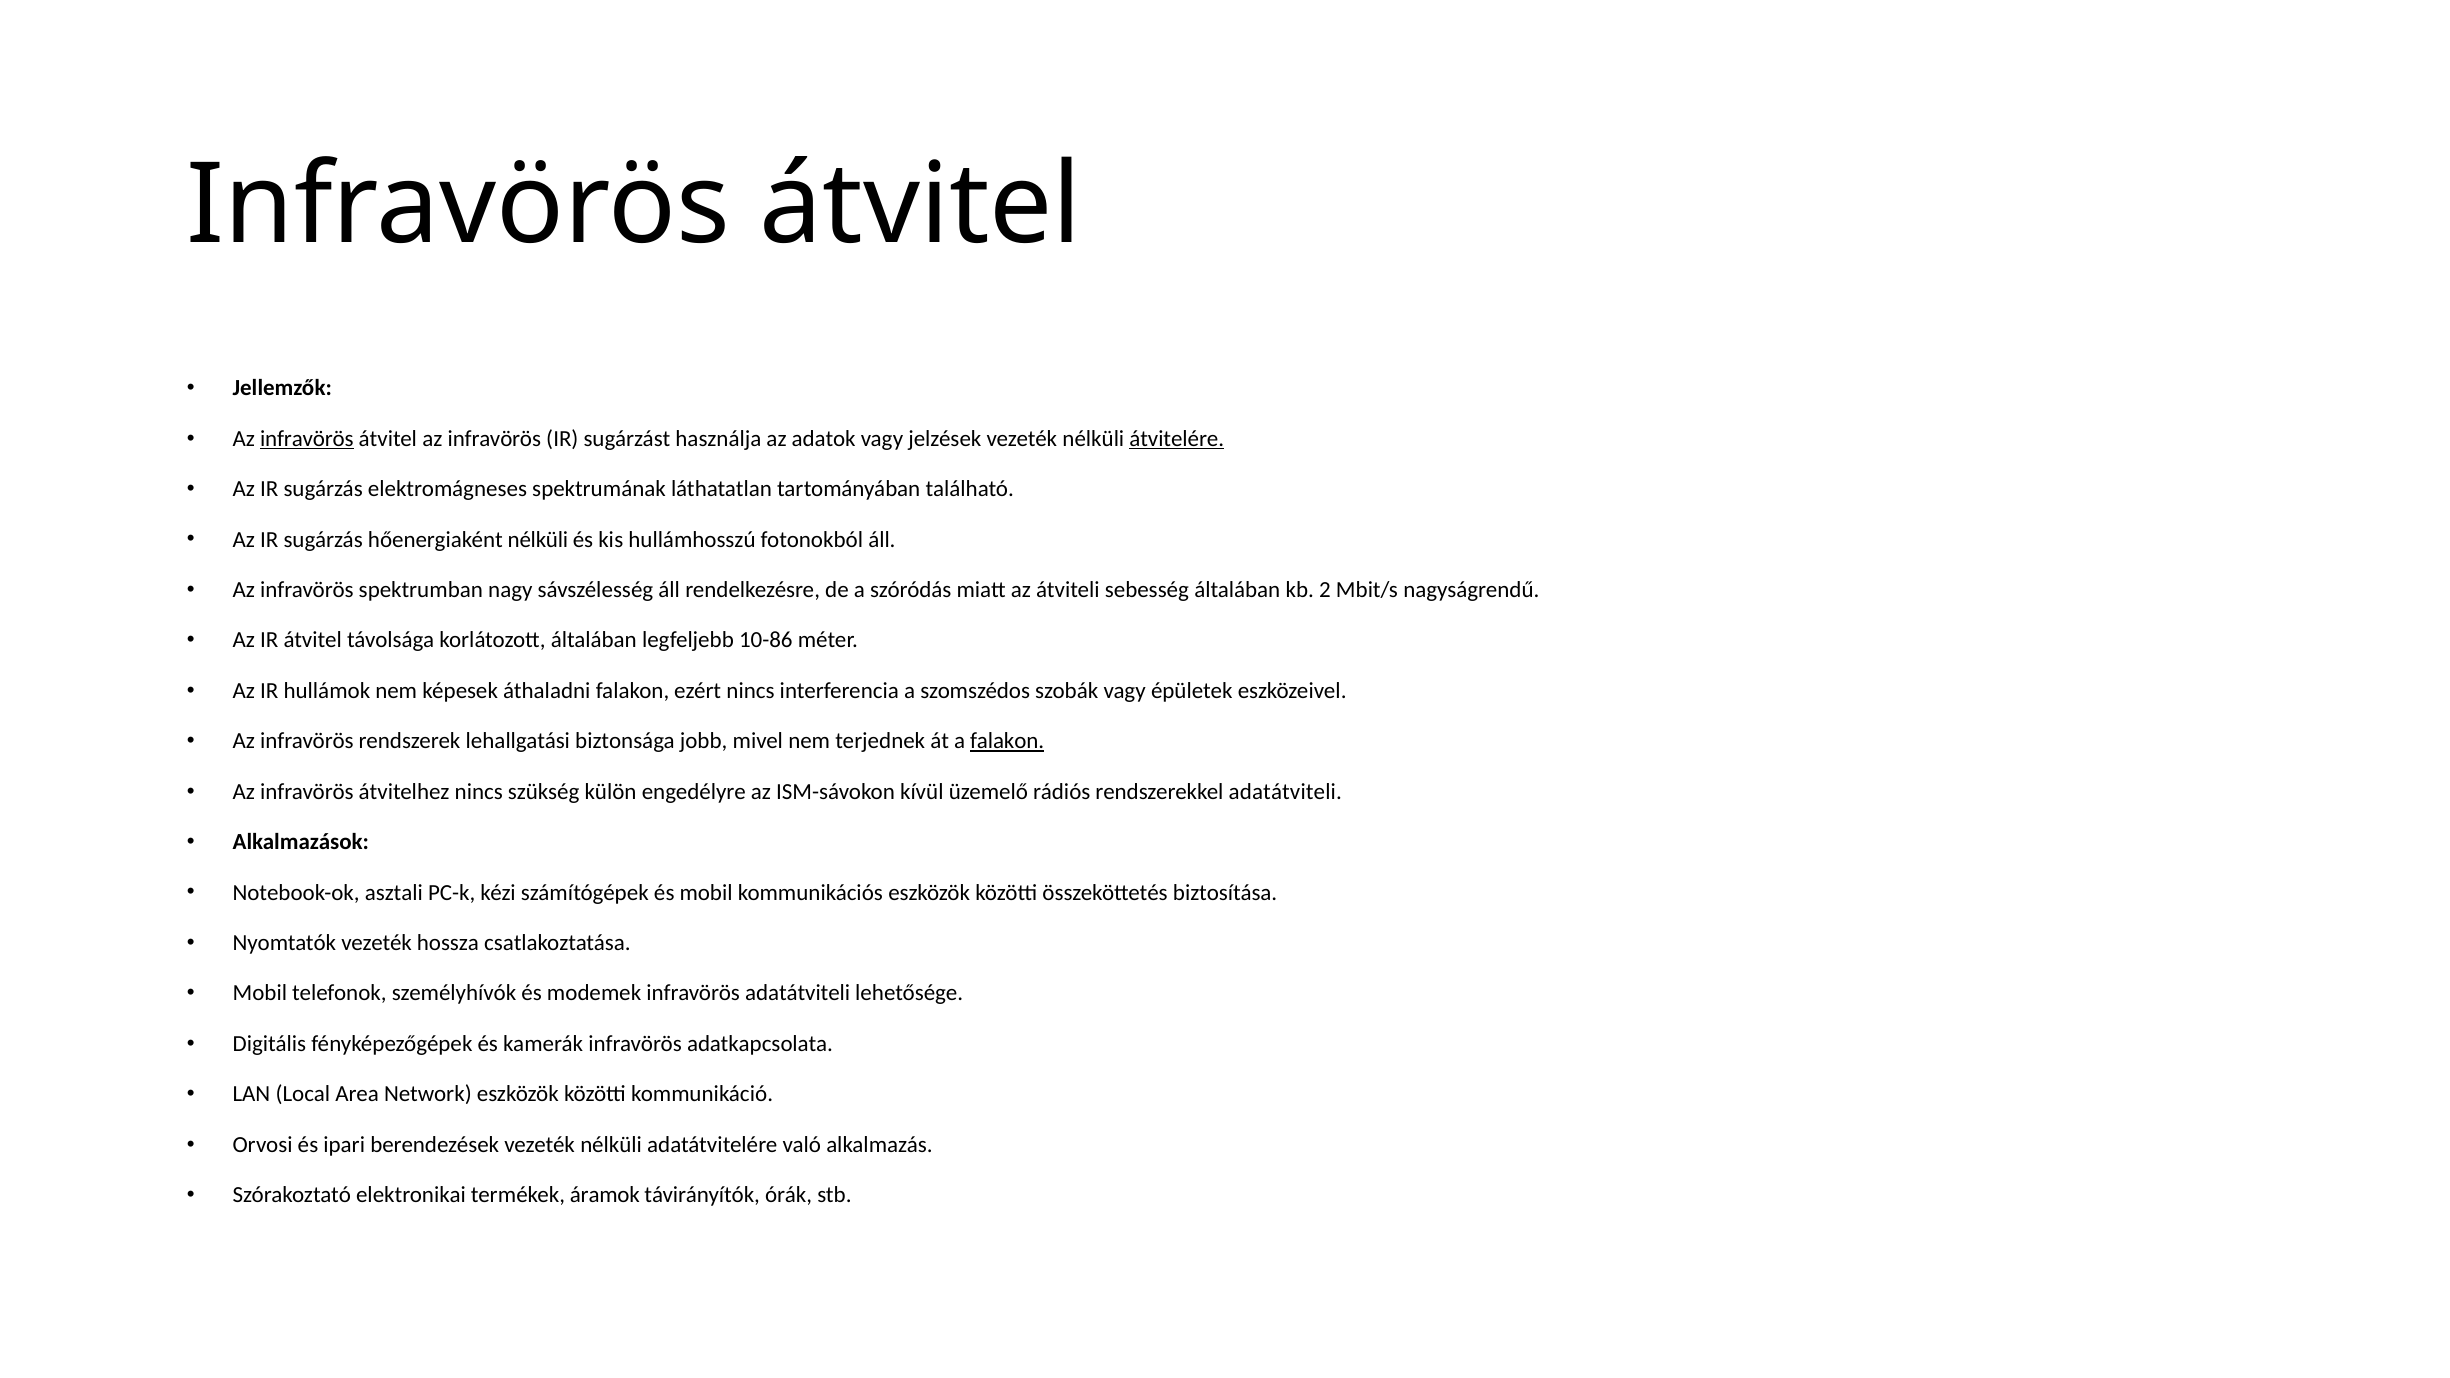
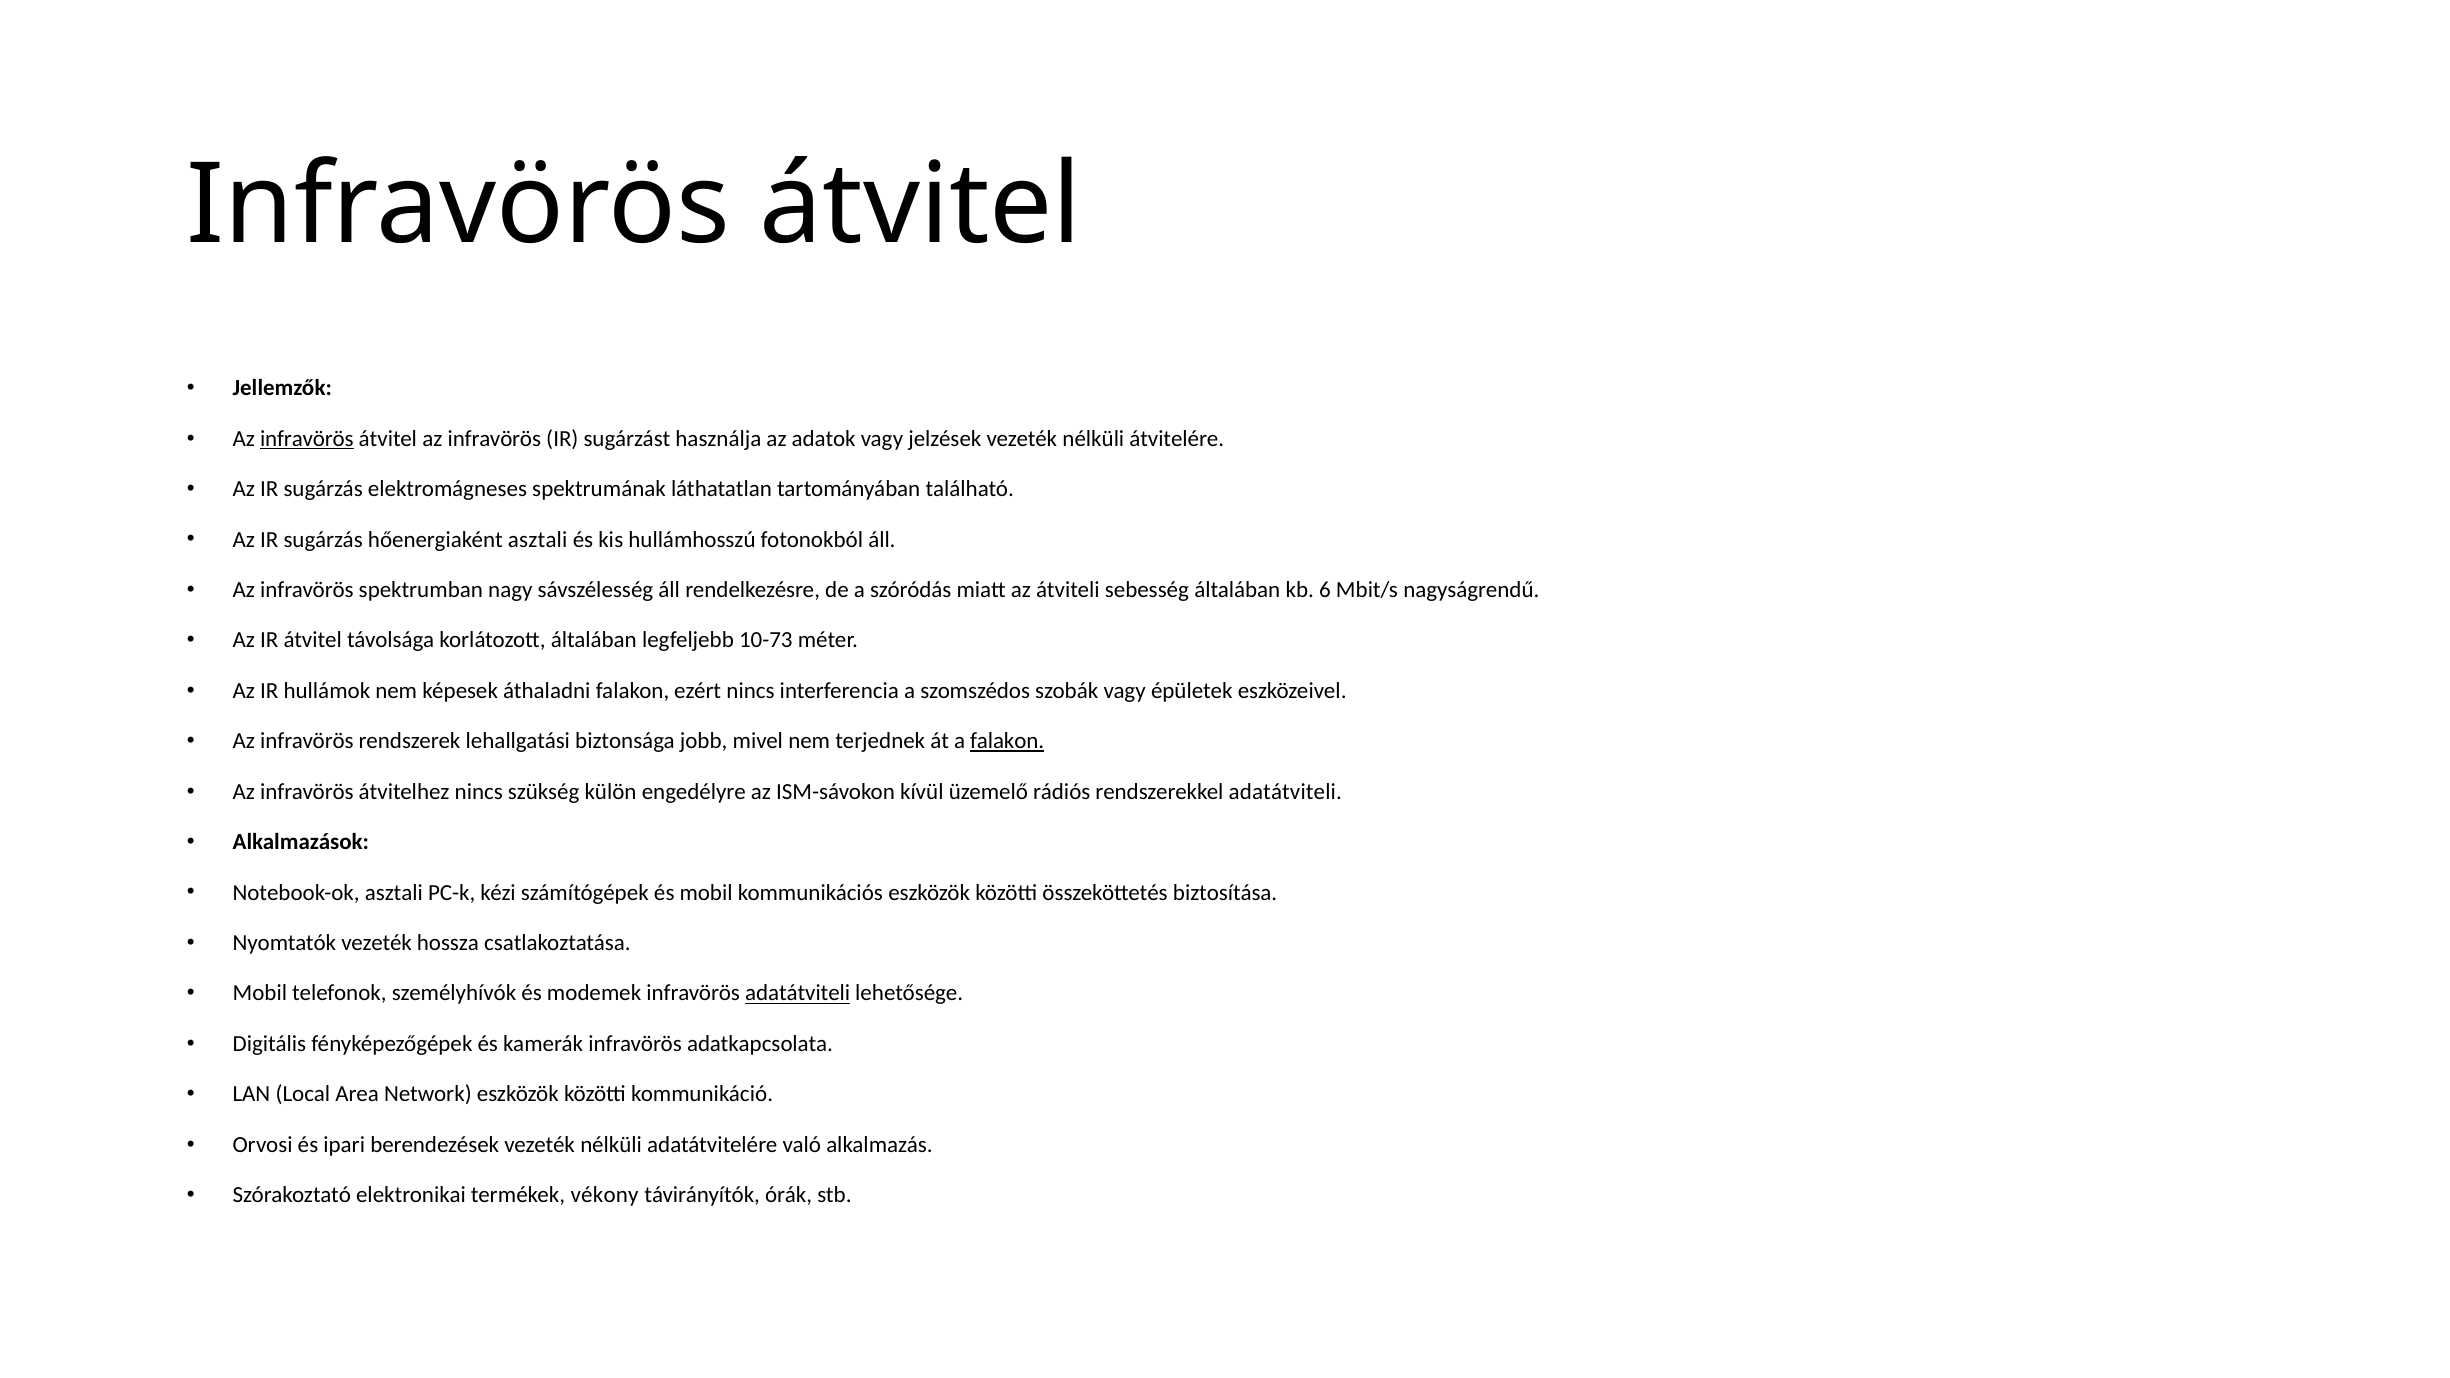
átvitelére underline: present -> none (1177, 439)
hőenergiaként nélküli: nélküli -> asztali (538, 540)
2: 2 -> 6 (1325, 590)
10-86: 10-86 -> 10-73 (766, 640)
adatátviteli underline: none -> present (798, 993)
áramok: áramok -> vékony (605, 1195)
